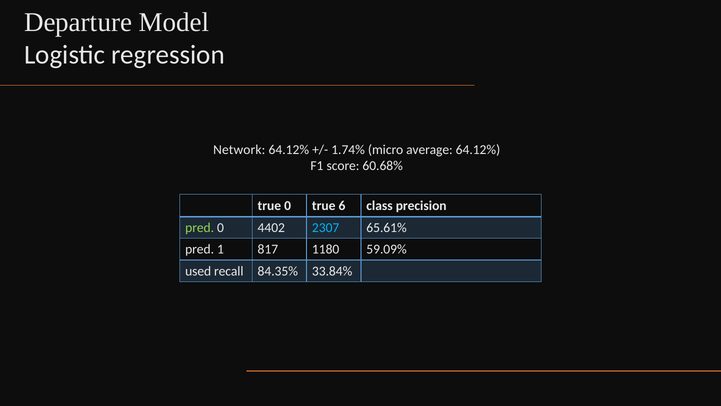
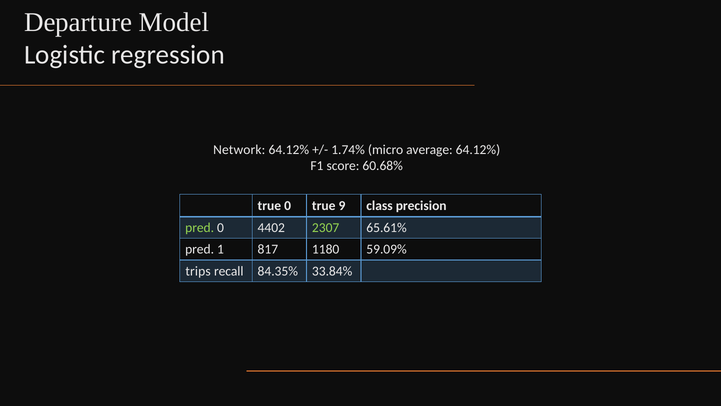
6: 6 -> 9 (342, 205)
2307 colour: light blue -> light green (326, 228)
used: used -> trips (198, 271)
